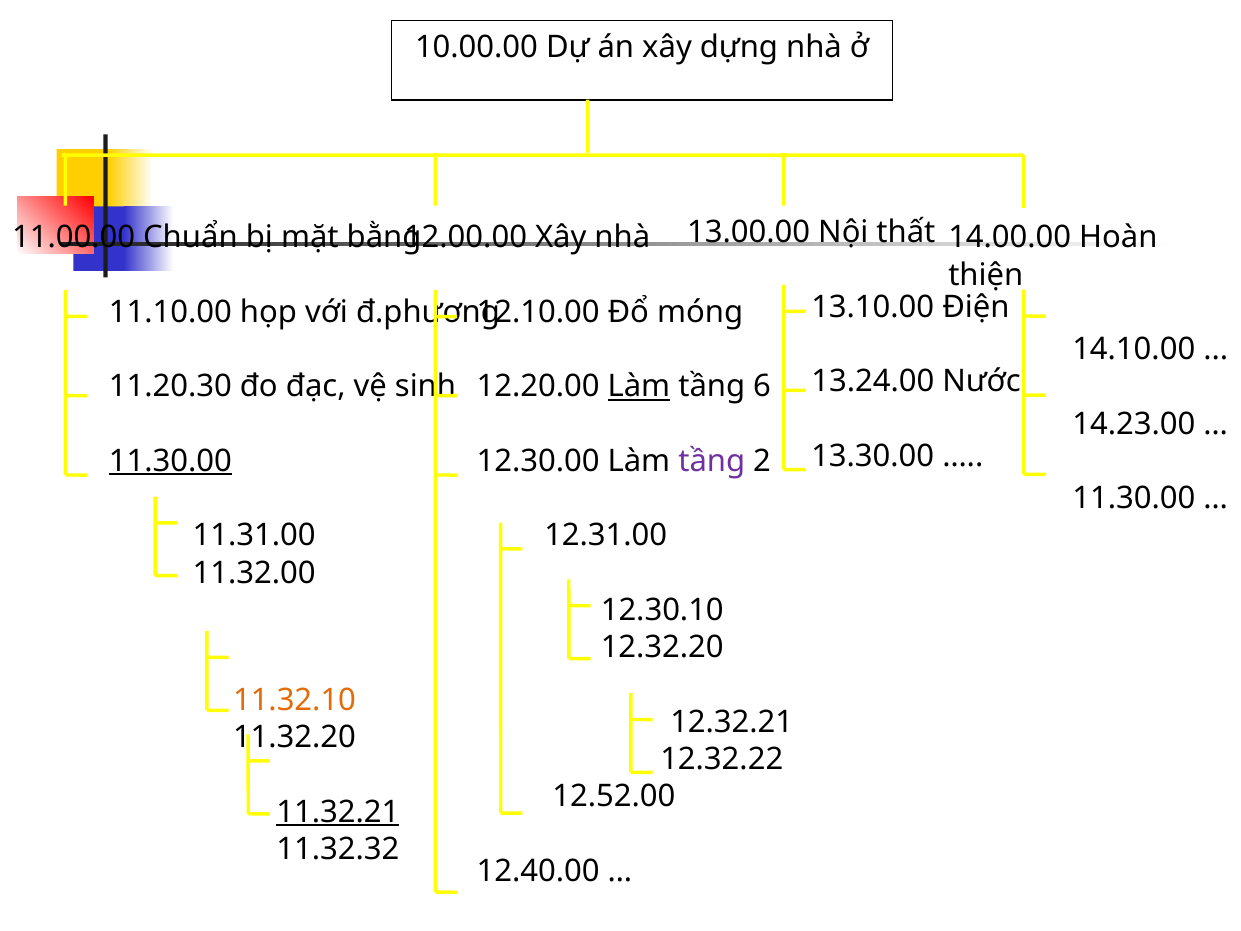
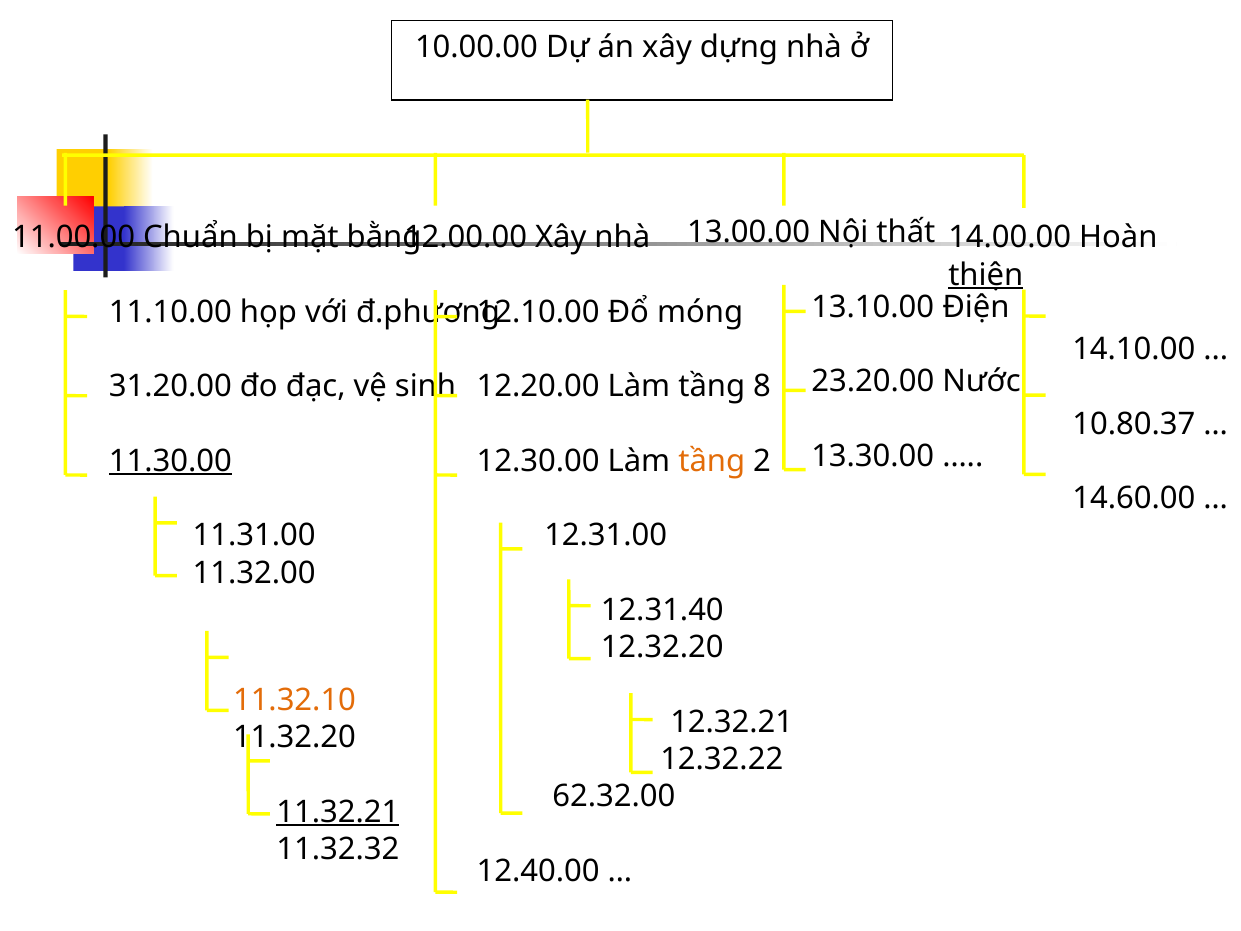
thiện underline: none -> present (986, 275)
13.24.00: 13.24.00 -> 23.20.00 (873, 381)
11.20.30: 11.20.30 -> 31.20.00 (170, 386)
Làm underline: present -> none (639, 387)
6: 6 -> 8 (762, 387)
14.23.00: 14.23.00 -> 10.80.37 (1134, 424)
tầng colour: purple -> orange (712, 461)
11.30.00: 11.30.00 -> 14.60.00 (1134, 498)
12.30.10: 12.30.10 -> 12.31.40 (662, 610)
12.52.00: 12.52.00 -> 62.32.00 (614, 796)
